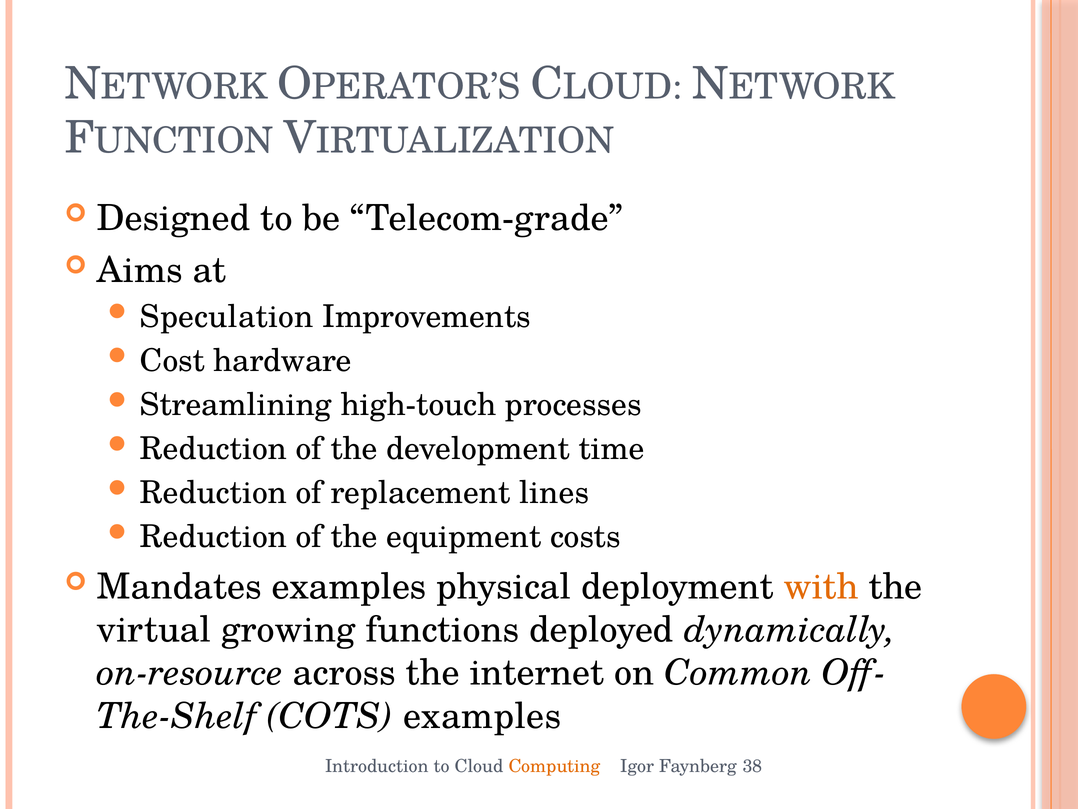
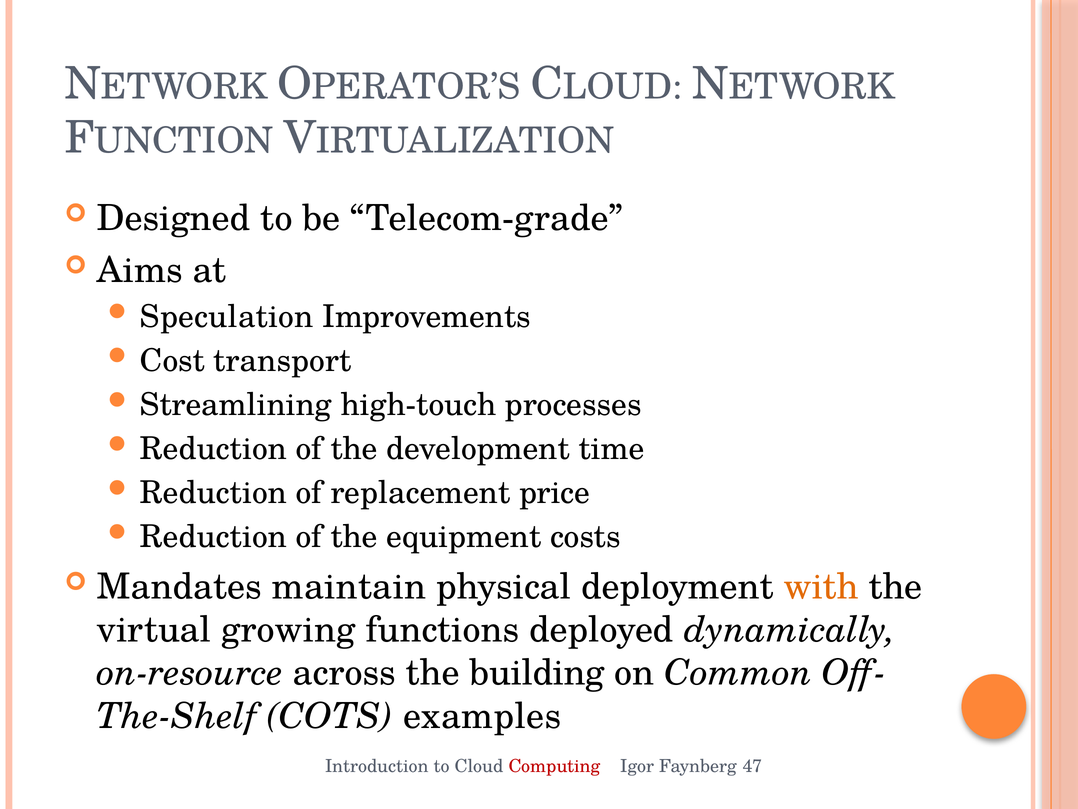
hardware: hardware -> transport (282, 361)
lines: lines -> price (555, 493)
Mandates examples: examples -> maintain (349, 586)
internet: internet -> building (537, 673)
Computing colour: orange -> red (555, 766)
38: 38 -> 47 (753, 766)
